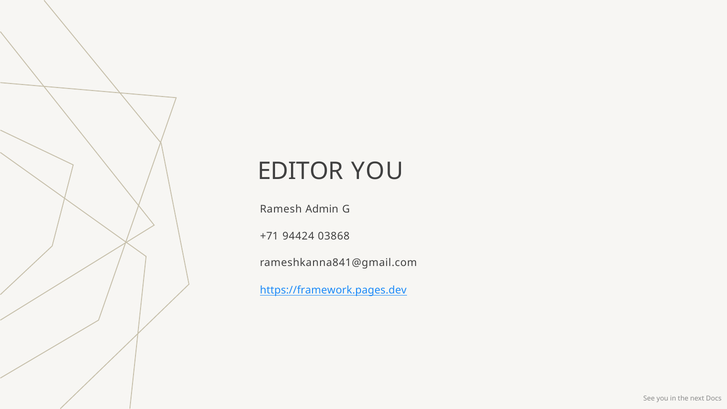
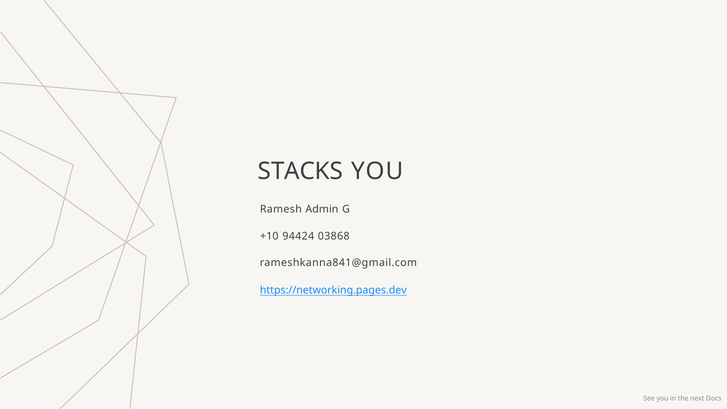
EDITOR: EDITOR -> STACKS (300, 171)
+71: +71 -> +10 (269, 236)
https://framework.pages.dev: https://framework.pages.dev -> https://networking.pages.dev (333, 290)
